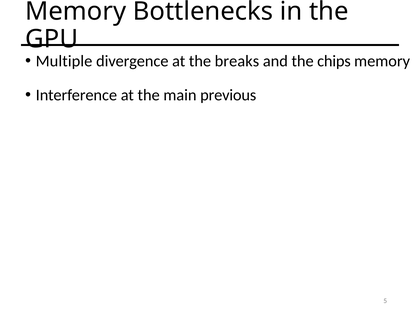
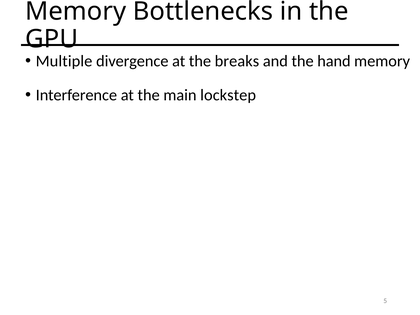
chips: chips -> hand (334, 61)
previous: previous -> lockstep (228, 95)
